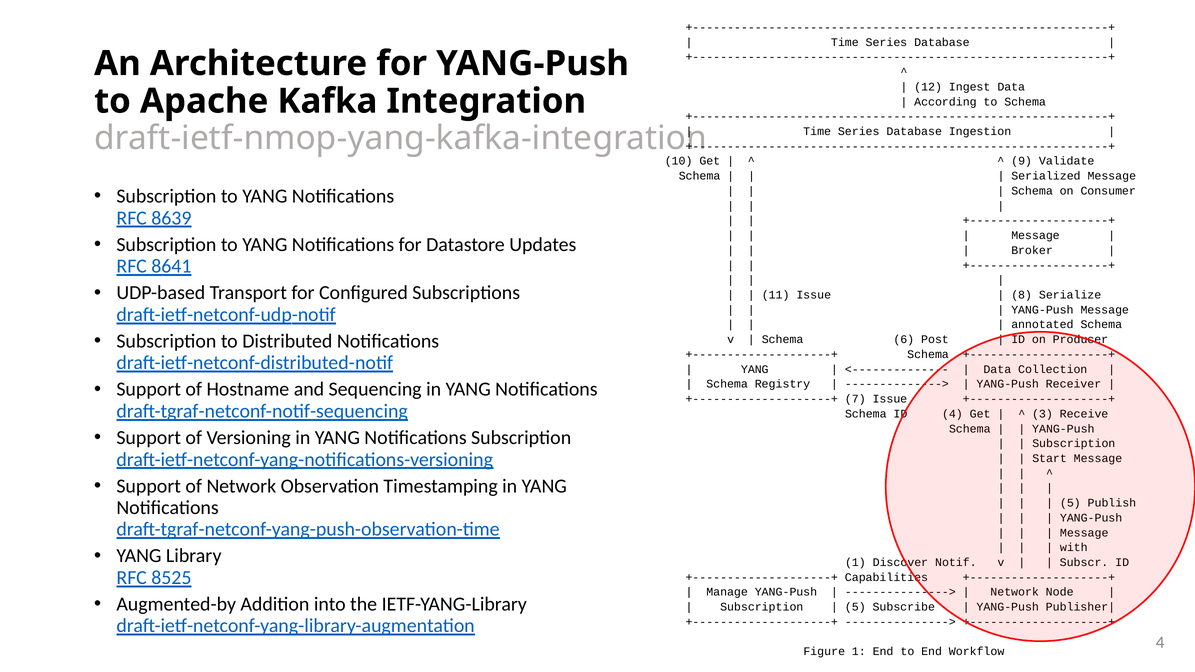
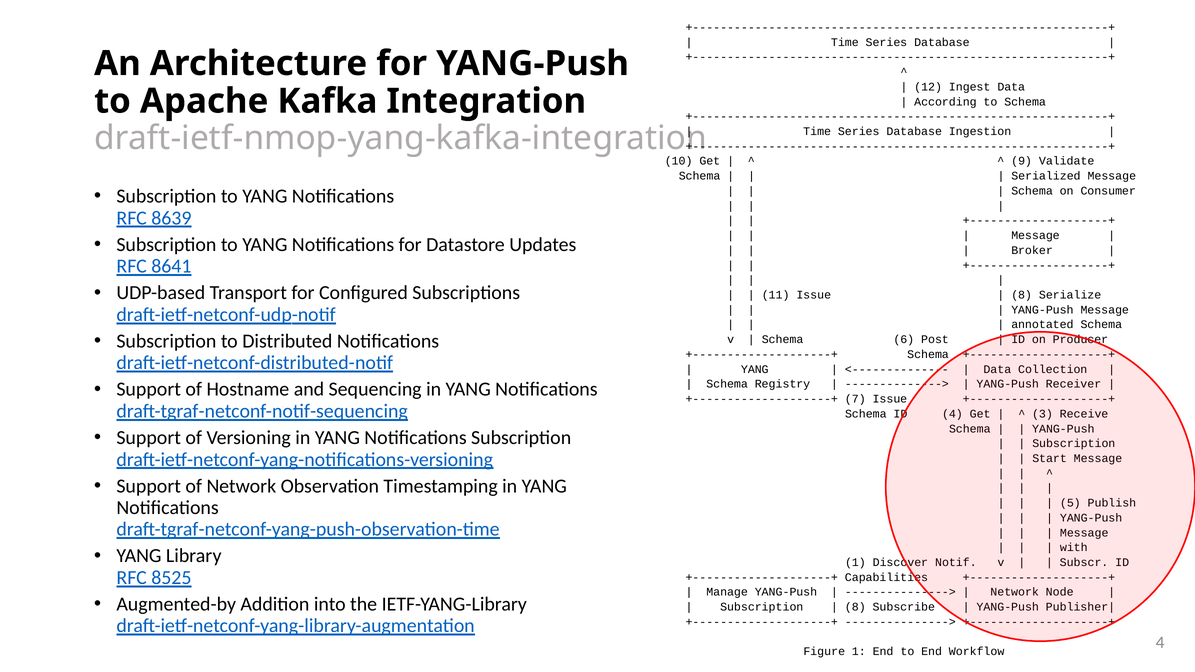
5: 5 -> 8 (855, 607)
